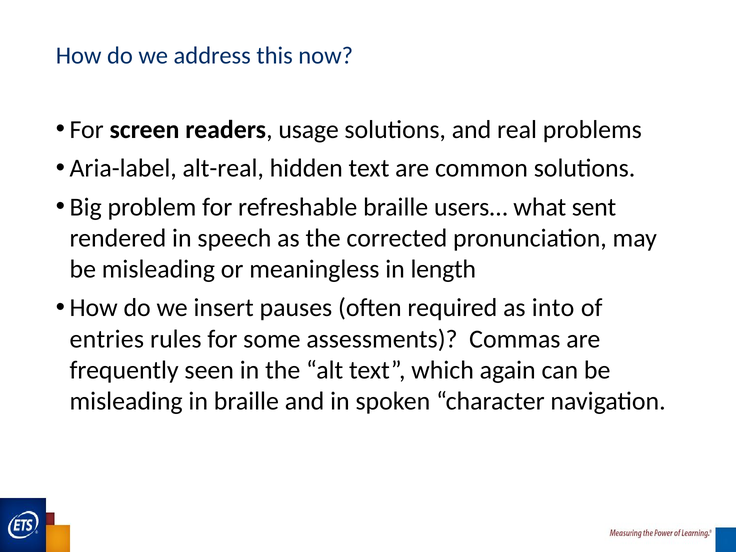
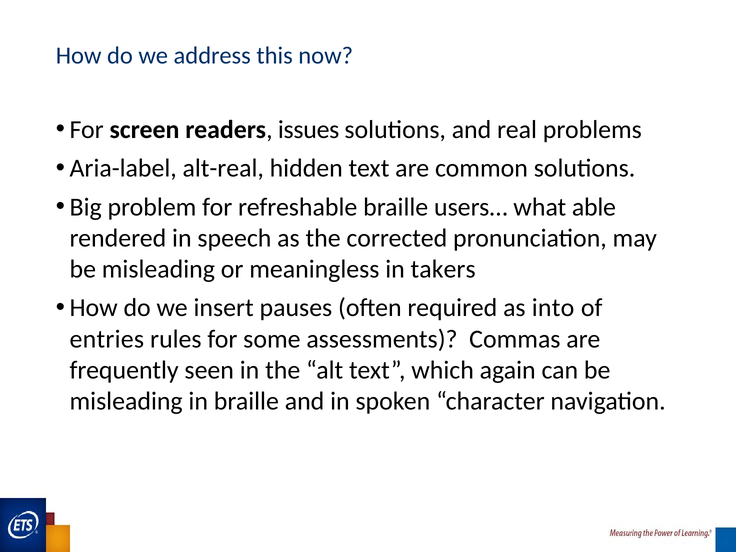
usage: usage -> issues (309, 130)
sent: sent -> able (594, 207)
length: length -> takers (443, 269)
